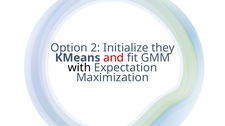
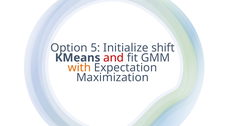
2: 2 -> 5 (95, 48)
they: they -> shift (163, 48)
with colour: black -> orange (79, 68)
